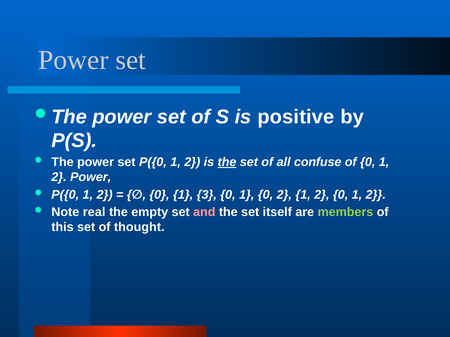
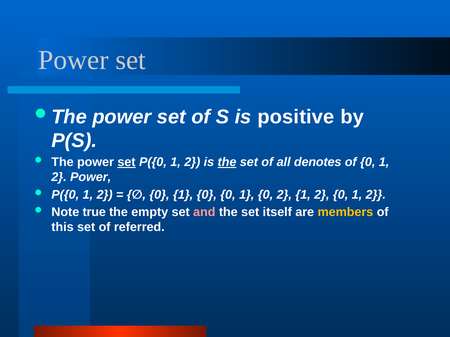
set underline: none -> present (126, 162)
confuse: confuse -> denotes (318, 162)
3: 3 -> 0 (207, 195)
real: real -> true (94, 212)
members colour: light green -> yellow (345, 212)
thought: thought -> referred (139, 227)
